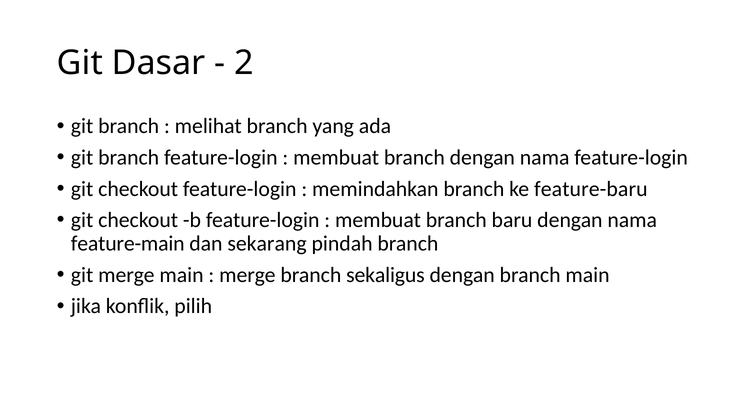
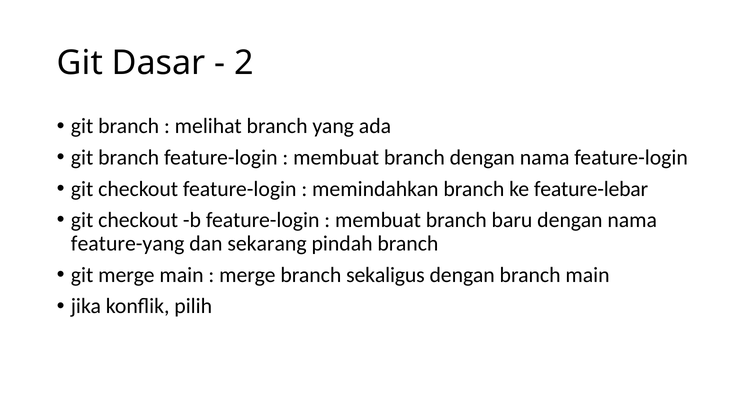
feature-baru: feature-baru -> feature-lebar (591, 189)
feature-main: feature-main -> feature-yang (128, 243)
